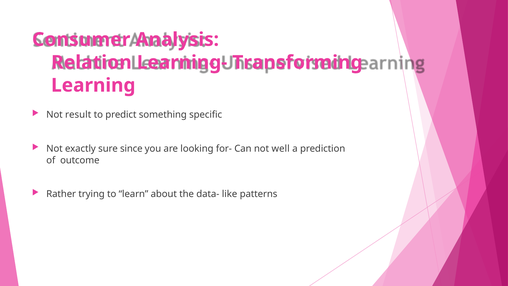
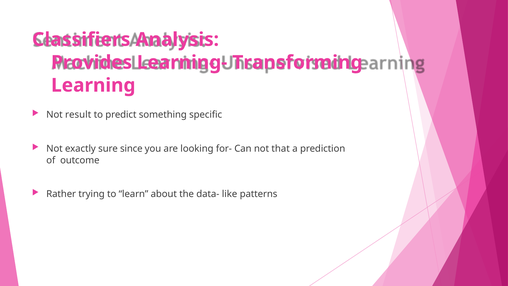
Consumer: Consumer -> Classifiers (81, 40)
Relation: Relation -> Provides (92, 62)
well: well -> that (281, 149)
